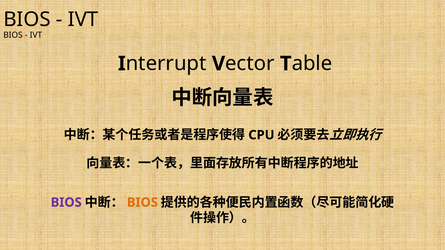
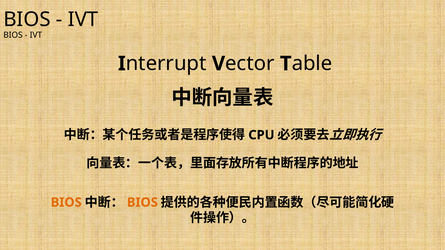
BIOS colour: purple -> orange (66, 203)
